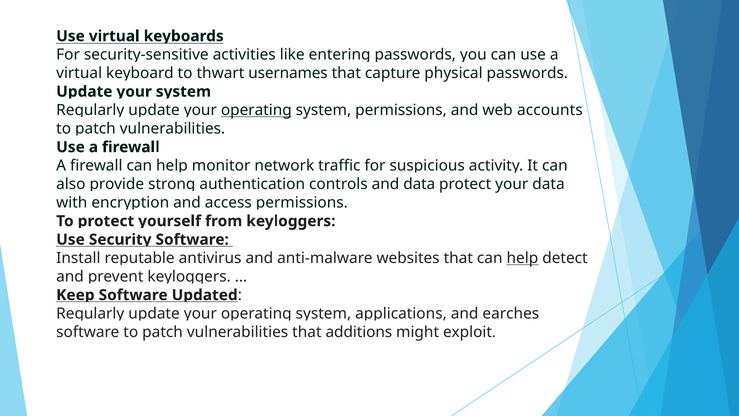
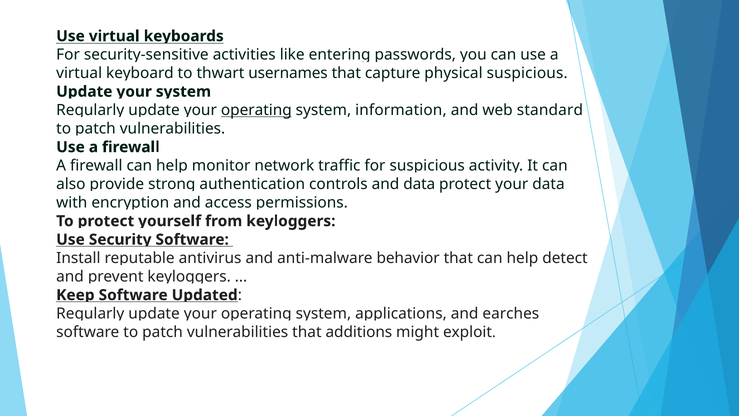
physical passwords: passwords -> suspicious (527, 73)
system permissions: permissions -> information (401, 110)
accounts: accounts -> standard (550, 110)
websites: websites -> behavior (408, 258)
help underline: present -> none (522, 258)
